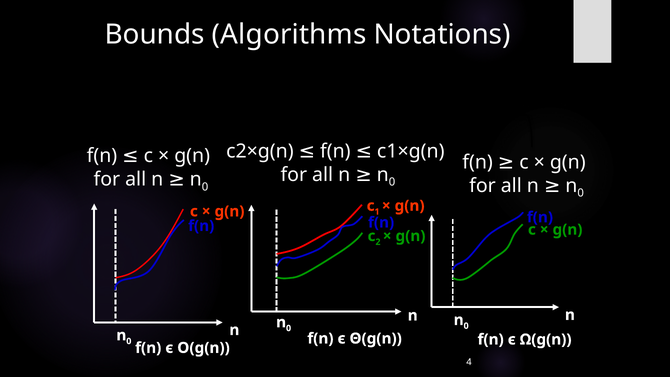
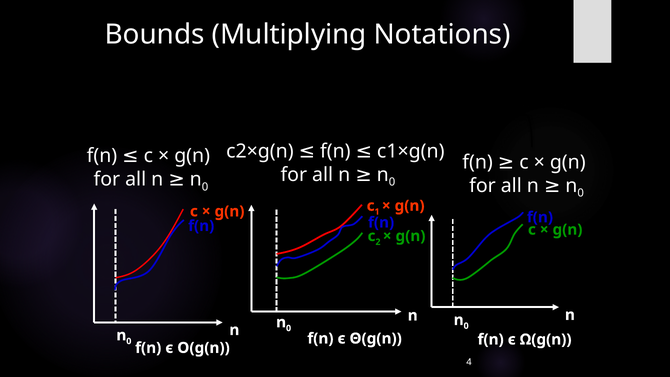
Algorithms: Algorithms -> Multiplying (289, 34)
